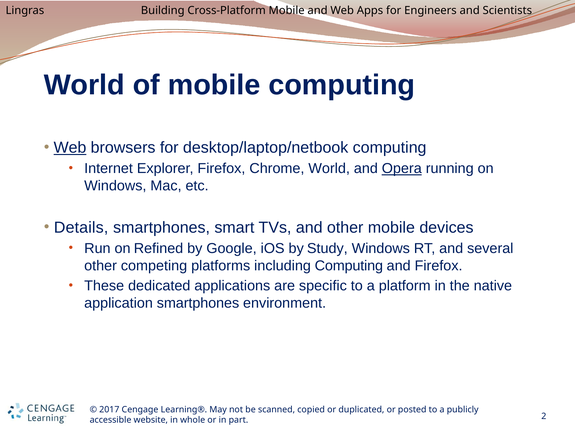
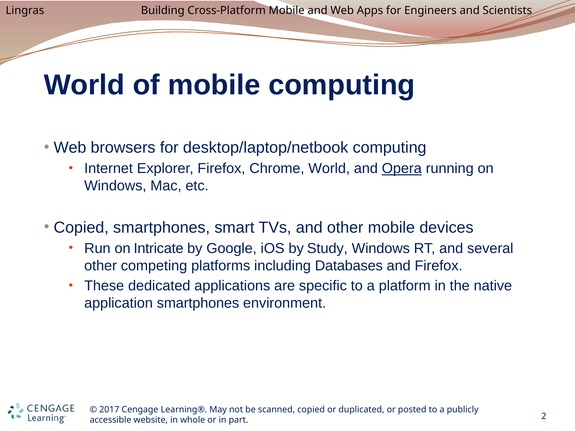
Web underline: present -> none (70, 148)
Details: Details -> Copied (81, 228)
Refined: Refined -> Intricate (159, 249)
including Computing: Computing -> Databases (349, 266)
